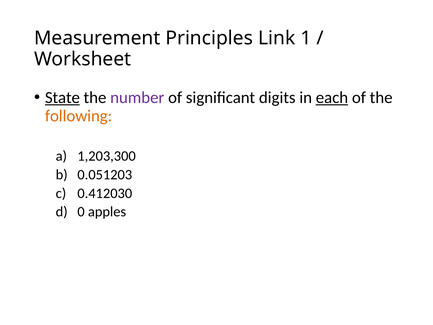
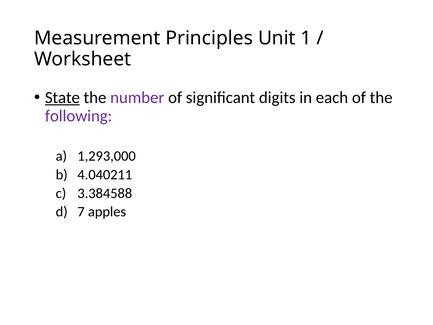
Link: Link -> Unit (277, 38)
each underline: present -> none (332, 98)
following colour: orange -> purple (79, 116)
1,203,300: 1,203,300 -> 1,293,000 (107, 156)
0.051203: 0.051203 -> 4.040211 (105, 175)
0.412030: 0.412030 -> 3.384588 (105, 193)
0: 0 -> 7 (81, 212)
